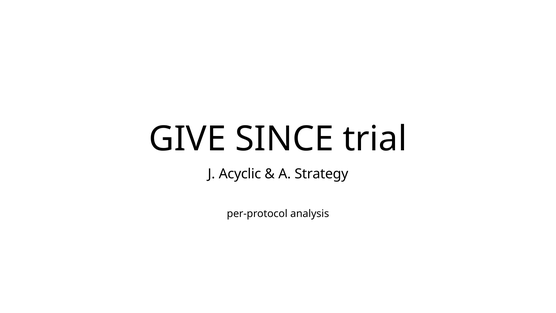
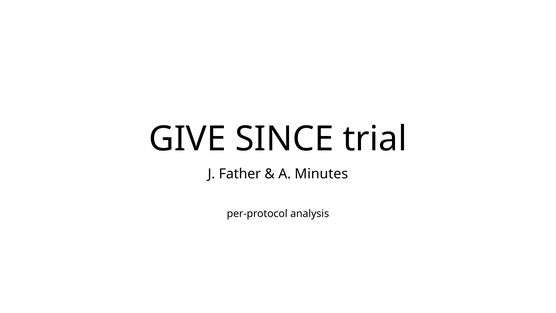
Acyclic: Acyclic -> Father (240, 174)
Strategy: Strategy -> Minutes (321, 174)
